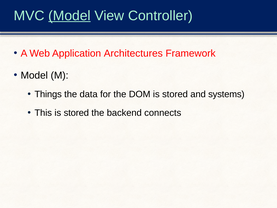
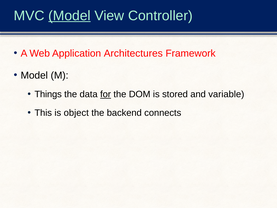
for underline: none -> present (106, 94)
systems: systems -> variable (226, 94)
This is stored: stored -> object (76, 113)
